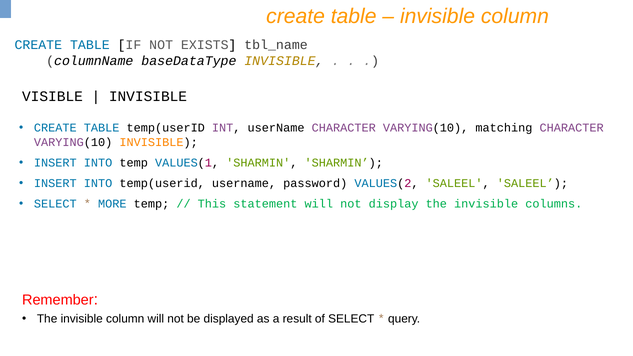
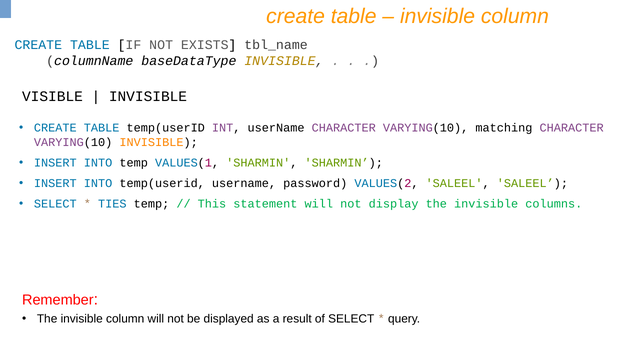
MORE: MORE -> TIES (112, 204)
